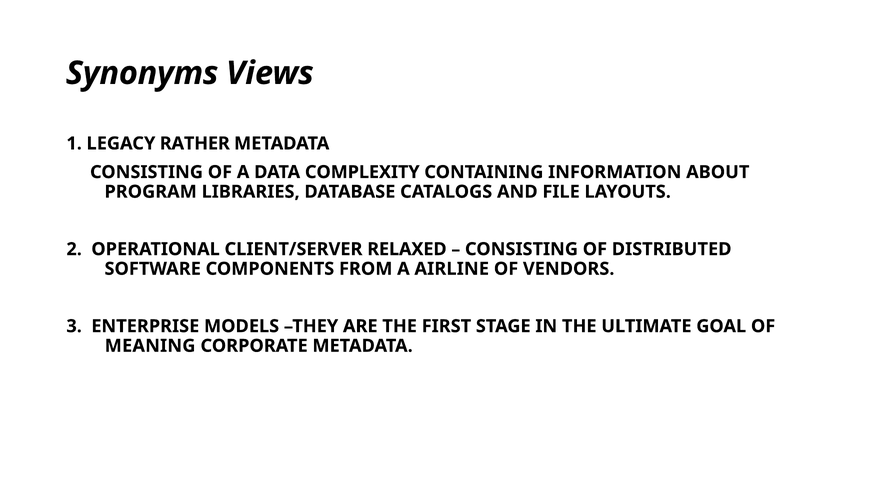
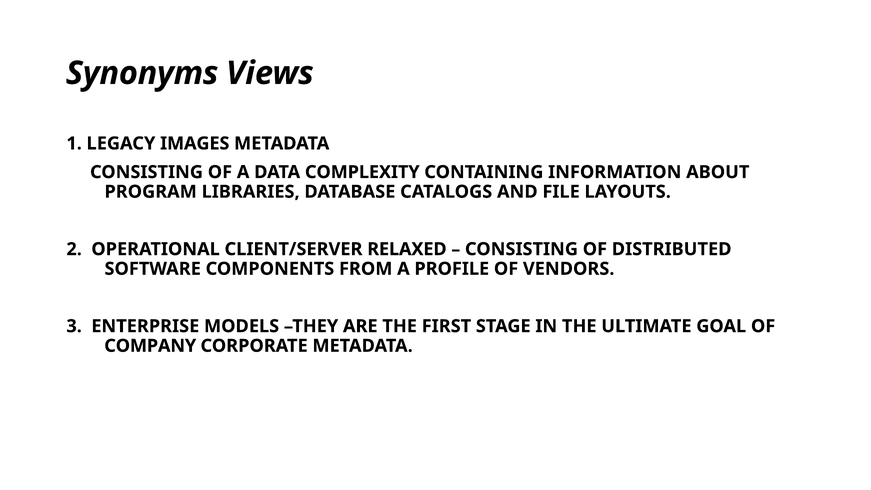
RATHER: RATHER -> IMAGES (195, 143)
AIRLINE: AIRLINE -> PROFILE (452, 269)
MEANING: MEANING -> COMPANY (150, 346)
